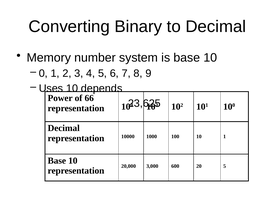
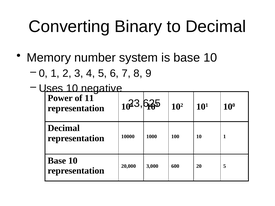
depends: depends -> negative (102, 88)
66: 66 -> 11 (89, 98)
